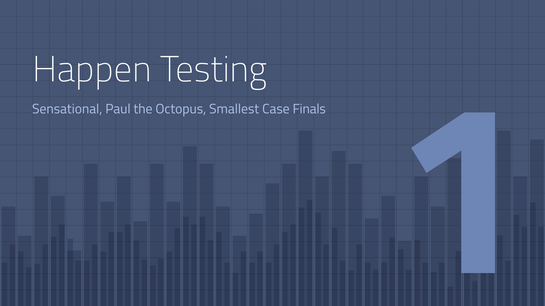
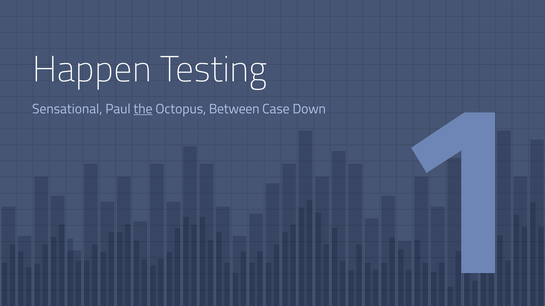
the underline: none -> present (143, 109)
Smallest: Smallest -> Between (234, 109)
Finals: Finals -> Down (309, 109)
